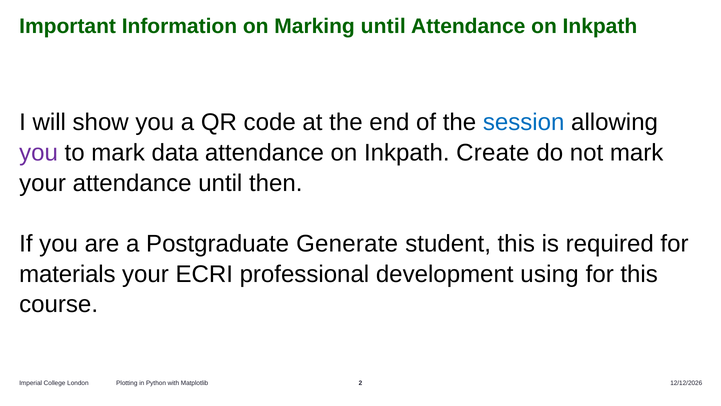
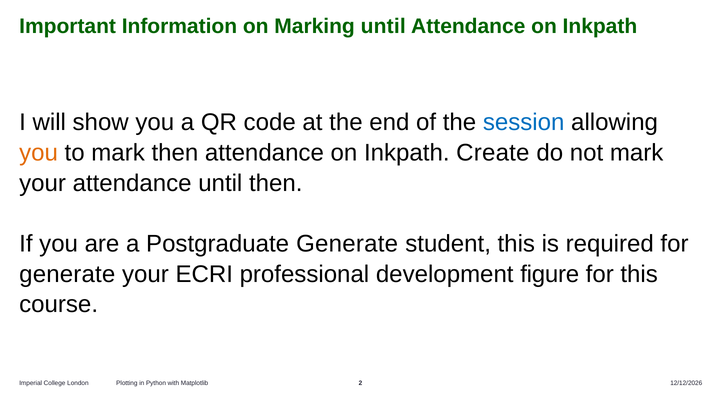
you colour: purple -> orange (39, 153)
mark data: data -> then (175, 153)
materials: materials -> generate (67, 274)
using: using -> figure (550, 274)
